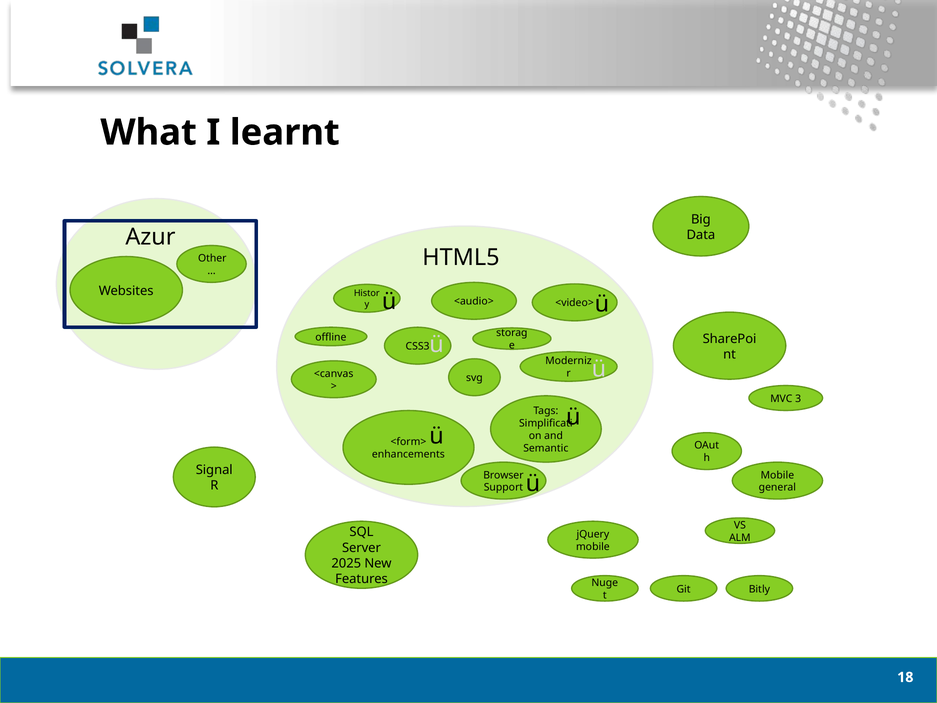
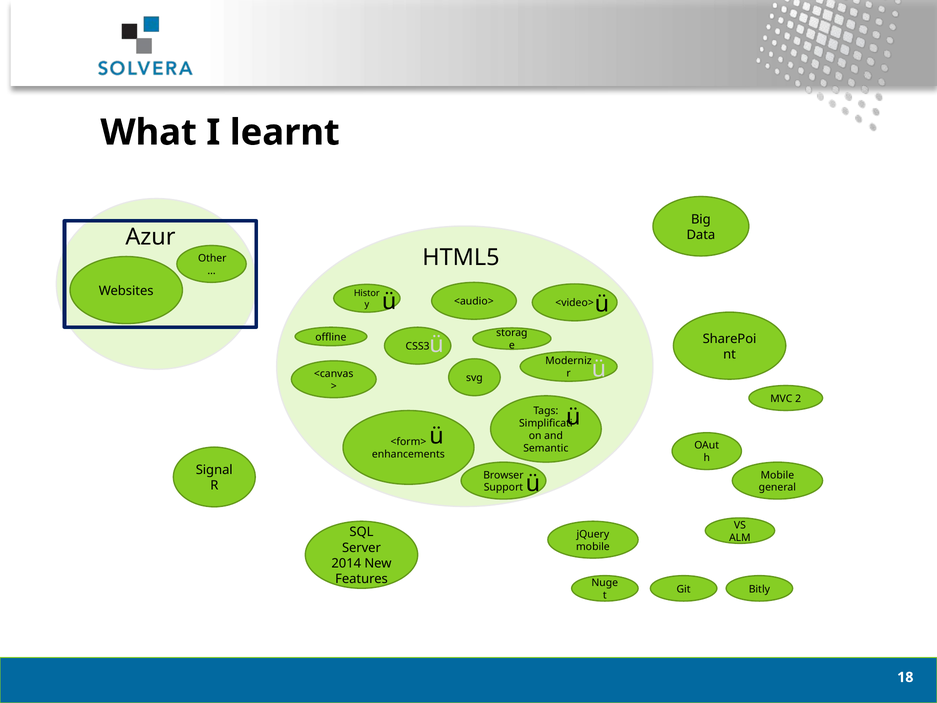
3: 3 -> 2 (798, 399)
2025: 2025 -> 2014 (346, 563)
